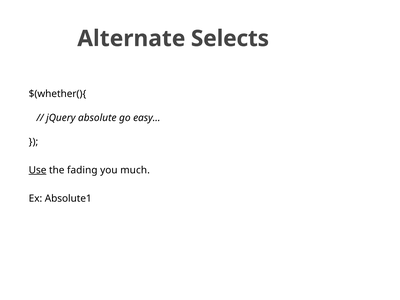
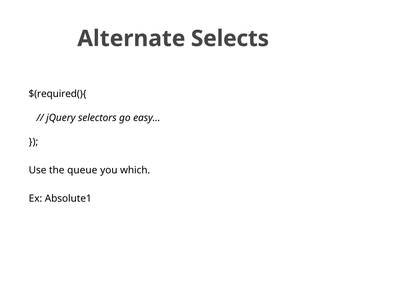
$(whether(){: $(whether(){ -> $(required(){ (58, 94)
absolute: absolute -> selectors (97, 118)
Use underline: present -> none (38, 170)
fading: fading -> queue (82, 170)
much: much -> which (135, 170)
